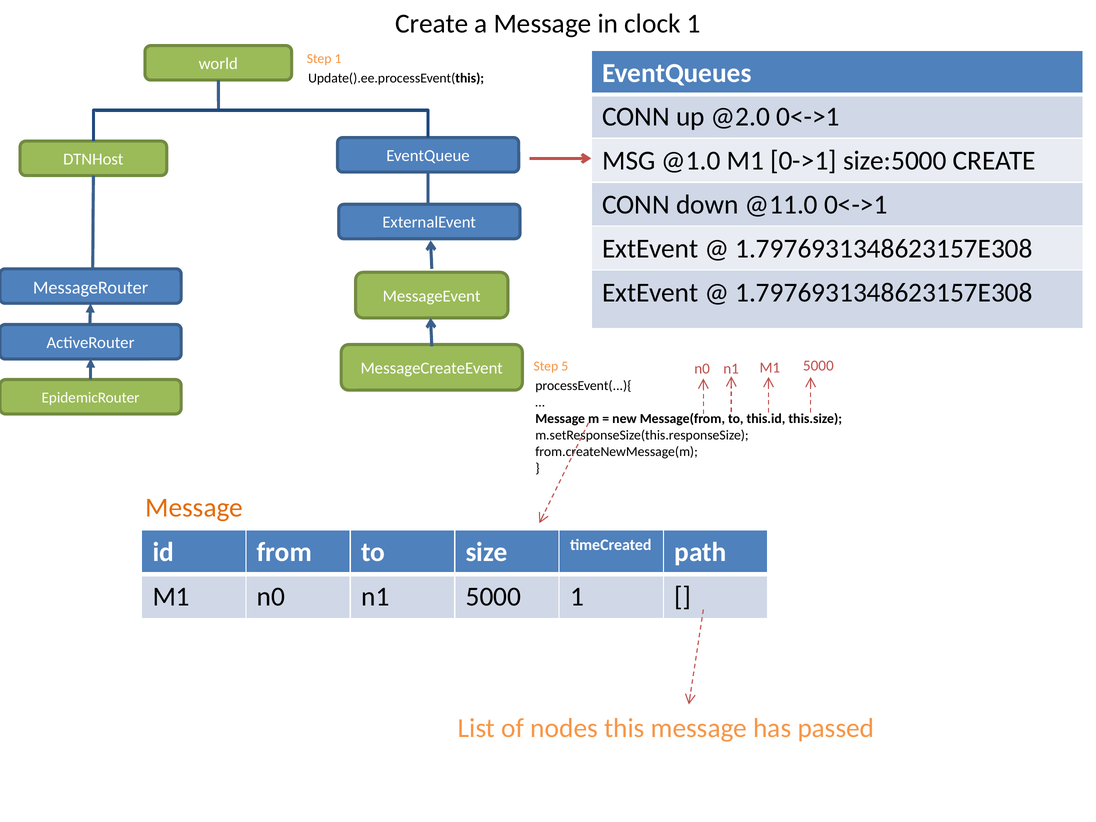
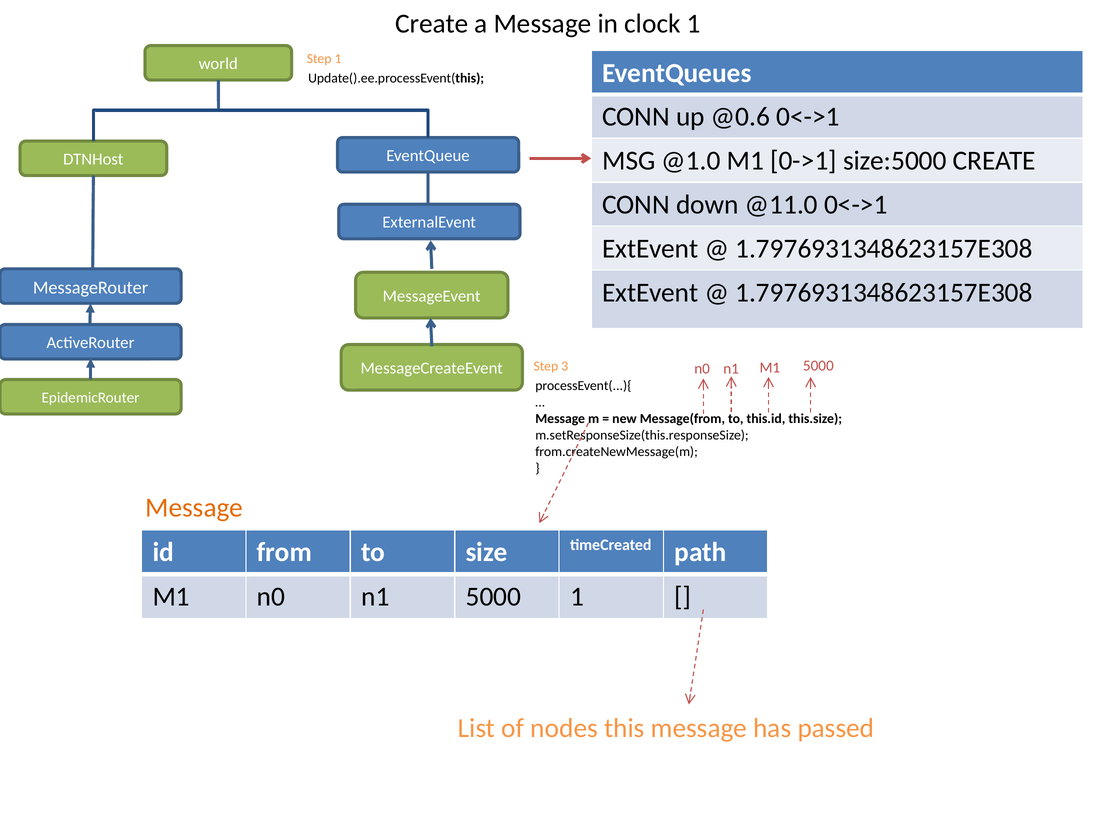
@2.0: @2.0 -> @0.6 (741, 117)
5: 5 -> 3 (565, 366)
